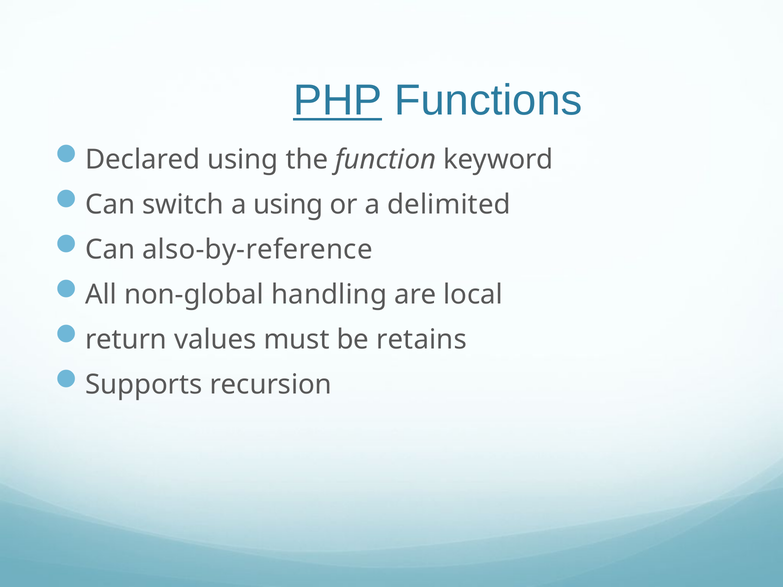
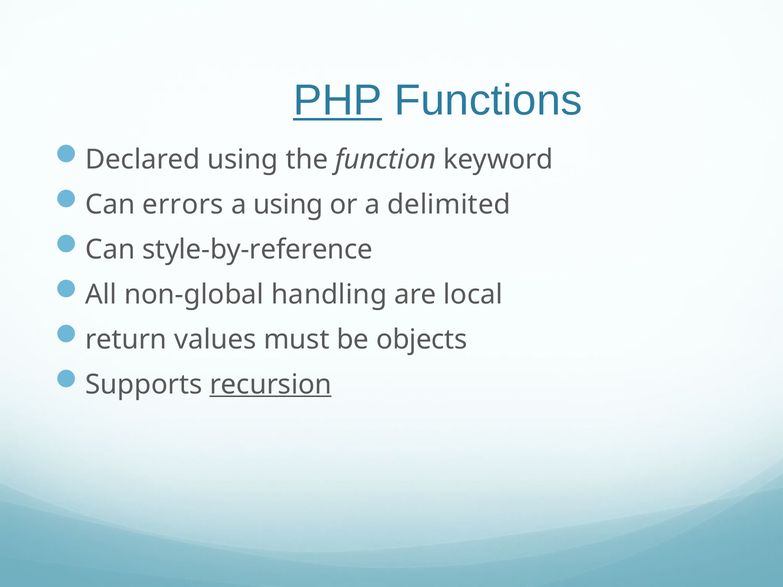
switch: switch -> errors (183, 204)
also-by-reference: also-by-reference -> style-by-reference (258, 249)
retains: retains -> objects (422, 339)
recursion underline: none -> present (271, 384)
